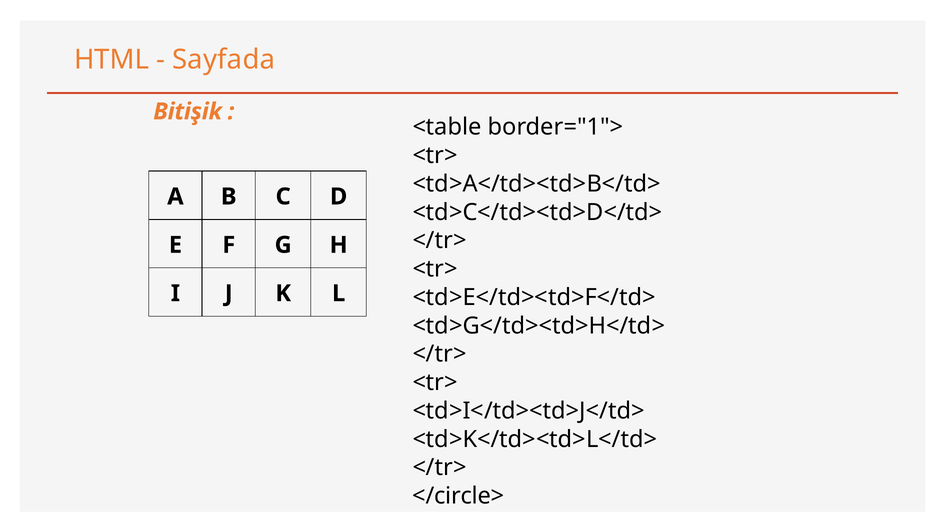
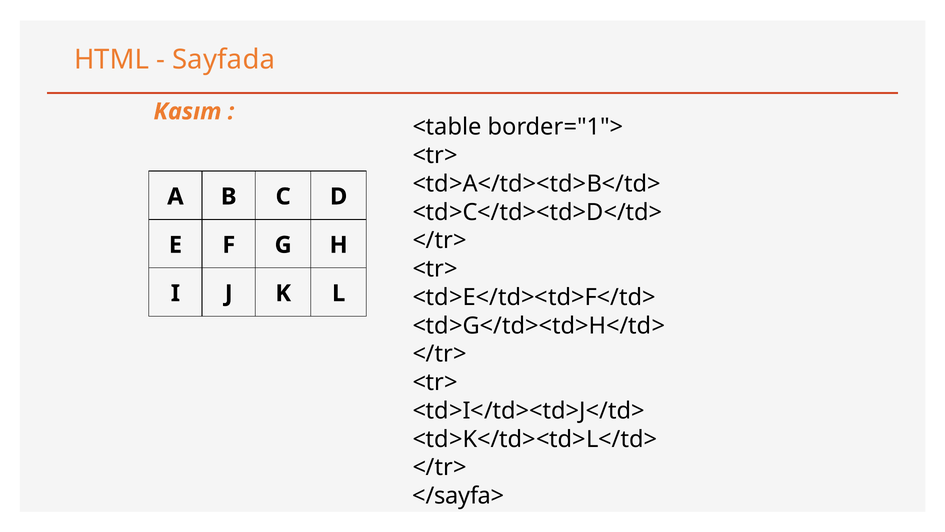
Bitişik: Bitişik -> Kasım (188, 111)
</circle>: </circle> -> </sayfa> (458, 496)
